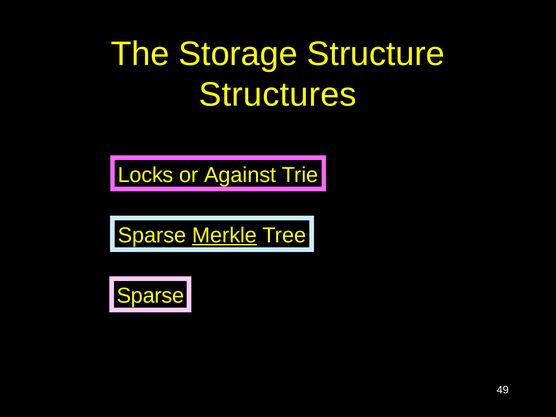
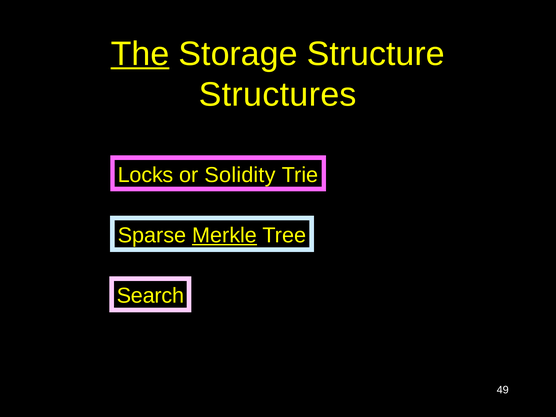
The underline: none -> present (140, 54)
Against: Against -> Solidity (240, 175)
Sparse: Sparse -> Search (150, 296)
